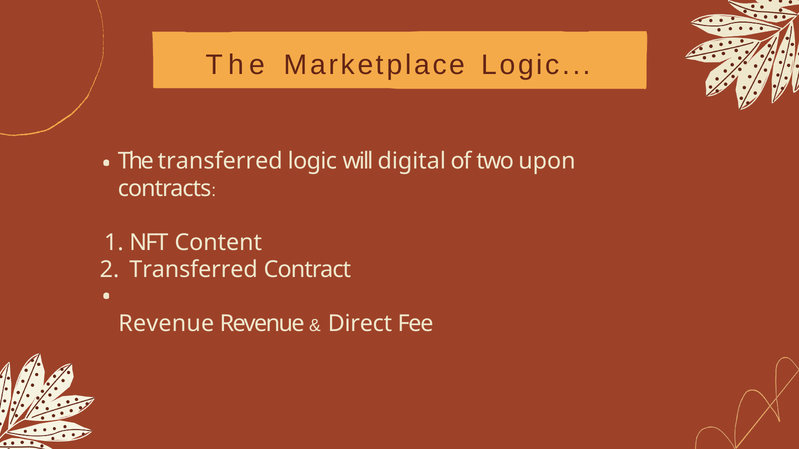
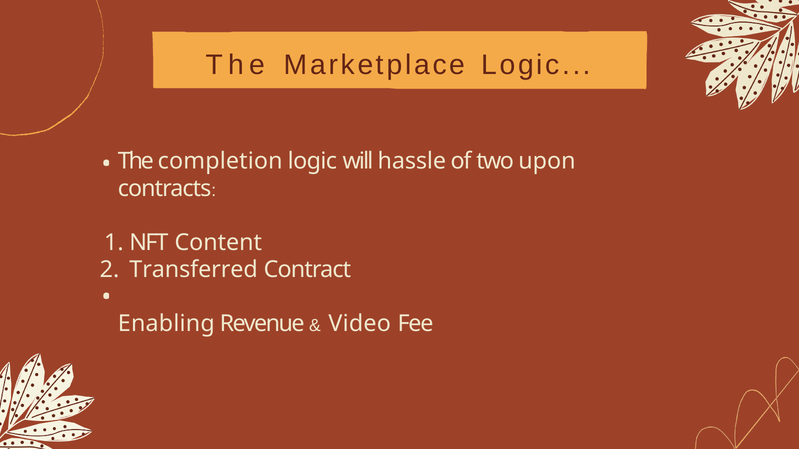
The transferred: transferred -> completion (220, 161)
digital: digital -> hassle (412, 161)
Revenue: Revenue -> Enabling (166, 324)
Direct: Direct -> Video (360, 324)
